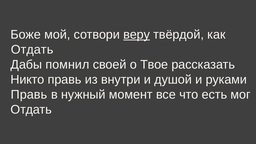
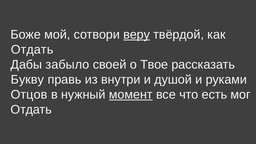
помнил: помнил -> забыло (67, 65)
Никто: Никто -> Букву (27, 80)
Правь: Правь -> Отцов (29, 95)
момент underline: none -> present (131, 95)
